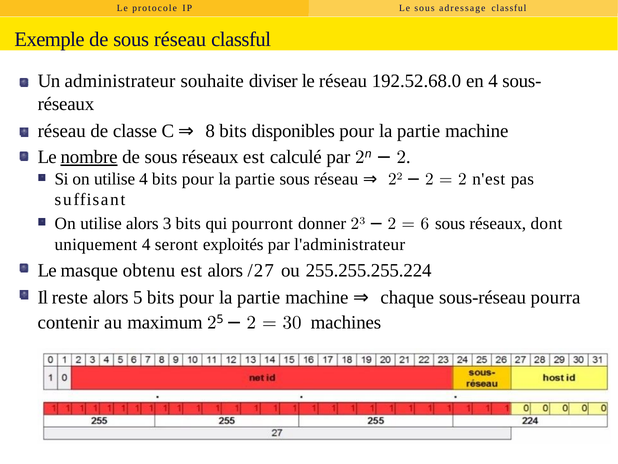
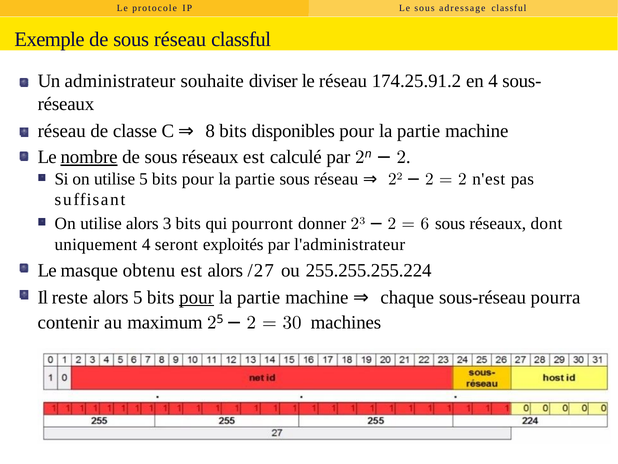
192.52.68.0: 192.52.68.0 -> 174.25.91.2 (416, 81)
utilise 4: 4 -> 5 (143, 179)
pour underline: none -> present (197, 297)
